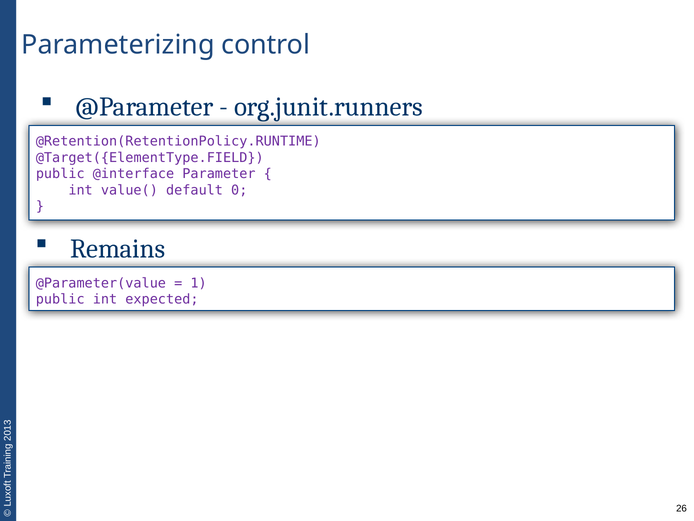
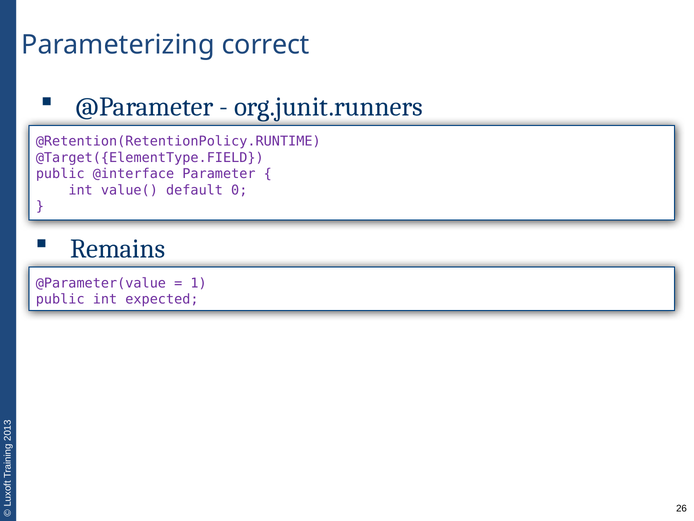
control: control -> correct (266, 45)
